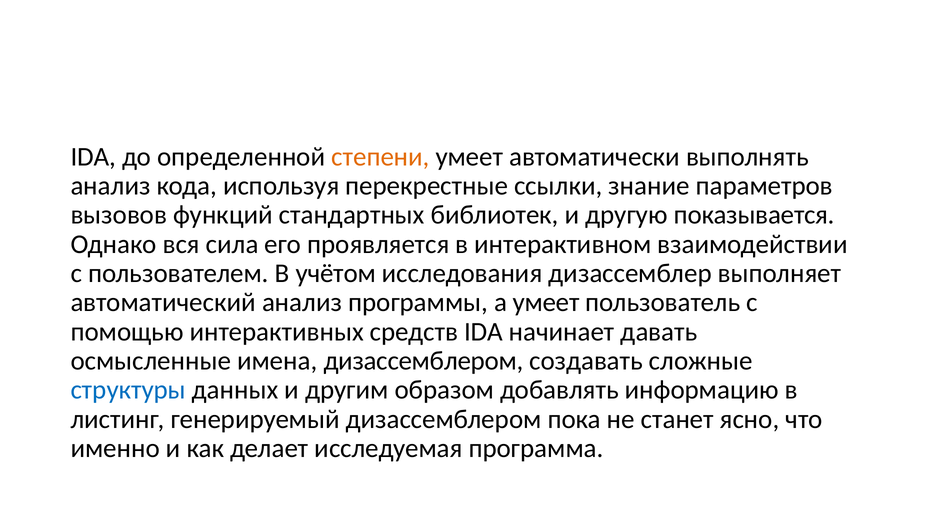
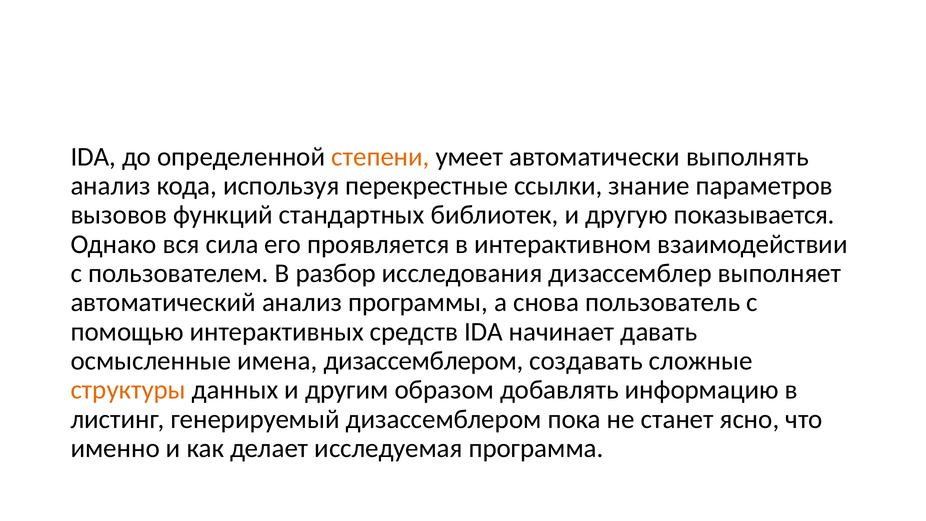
учётом: учётом -> разбор (336, 273)
а умеет: умеет -> снова (546, 302)
структуры colour: blue -> orange (128, 390)
